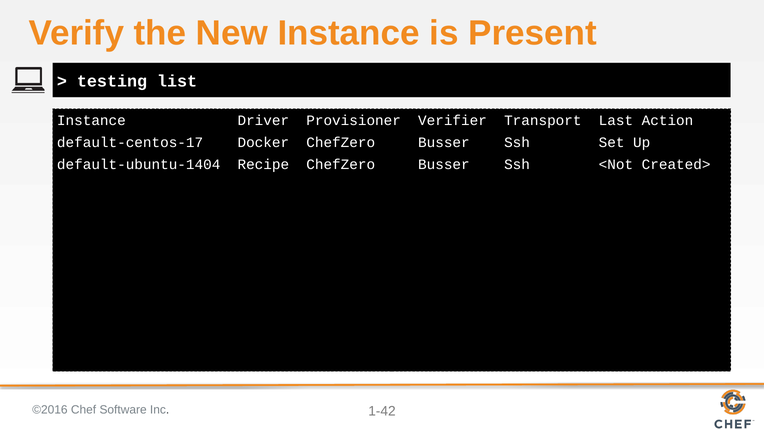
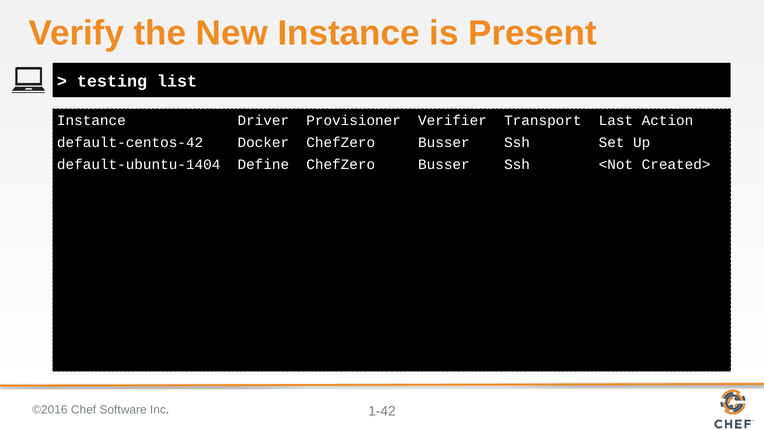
default-centos-17: default-centos-17 -> default-centos-42 (130, 143)
Recipe: Recipe -> Define (263, 165)
